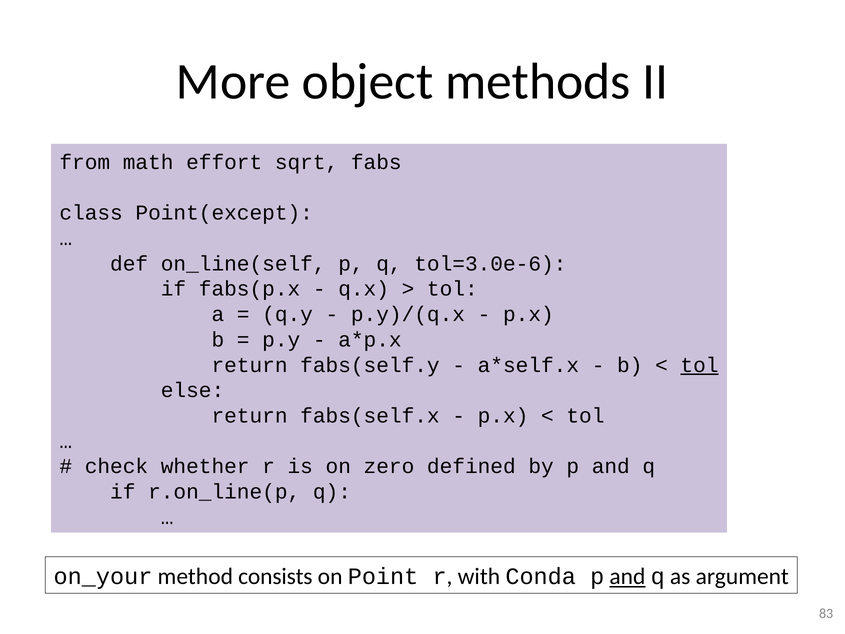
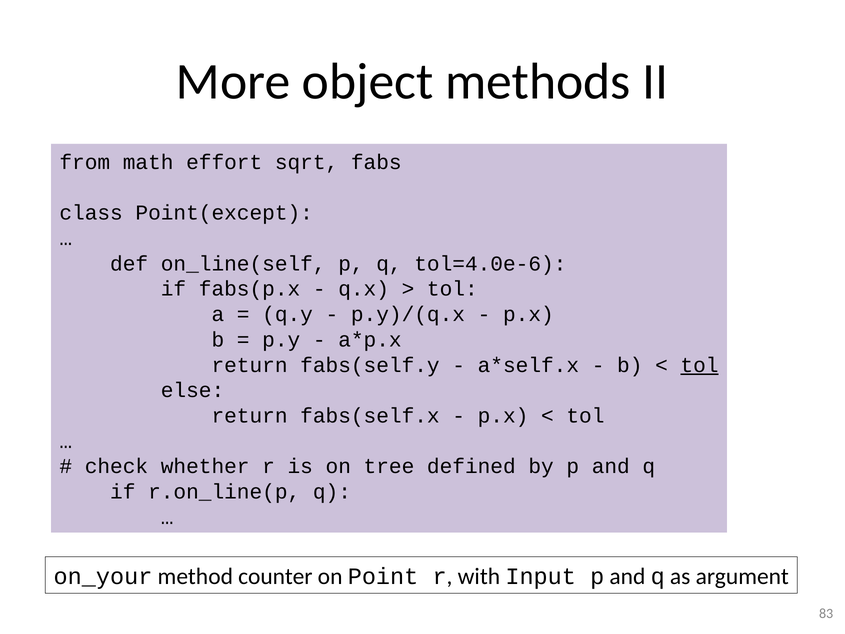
tol=3.0e-6: tol=3.0e-6 -> tol=4.0e-6 (490, 264)
zero: zero -> tree (389, 466)
consists: consists -> counter (275, 576)
Conda: Conda -> Input (541, 576)
and underline: present -> none (627, 576)
